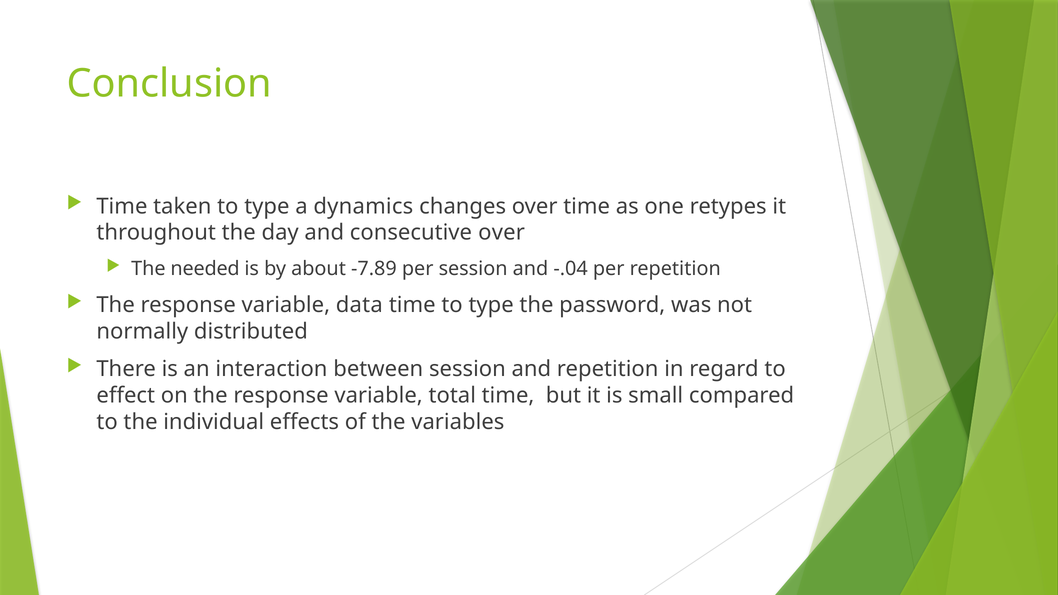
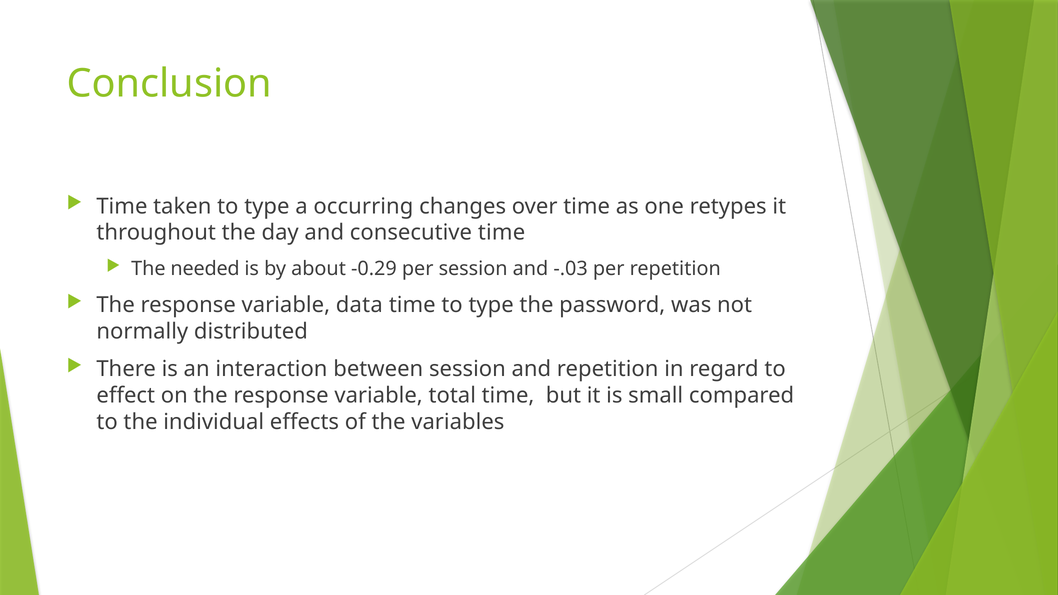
dynamics: dynamics -> occurring (363, 206)
consecutive over: over -> time (502, 233)
-7.89: -7.89 -> -0.29 (374, 269)
-.04: -.04 -> -.03 (571, 269)
